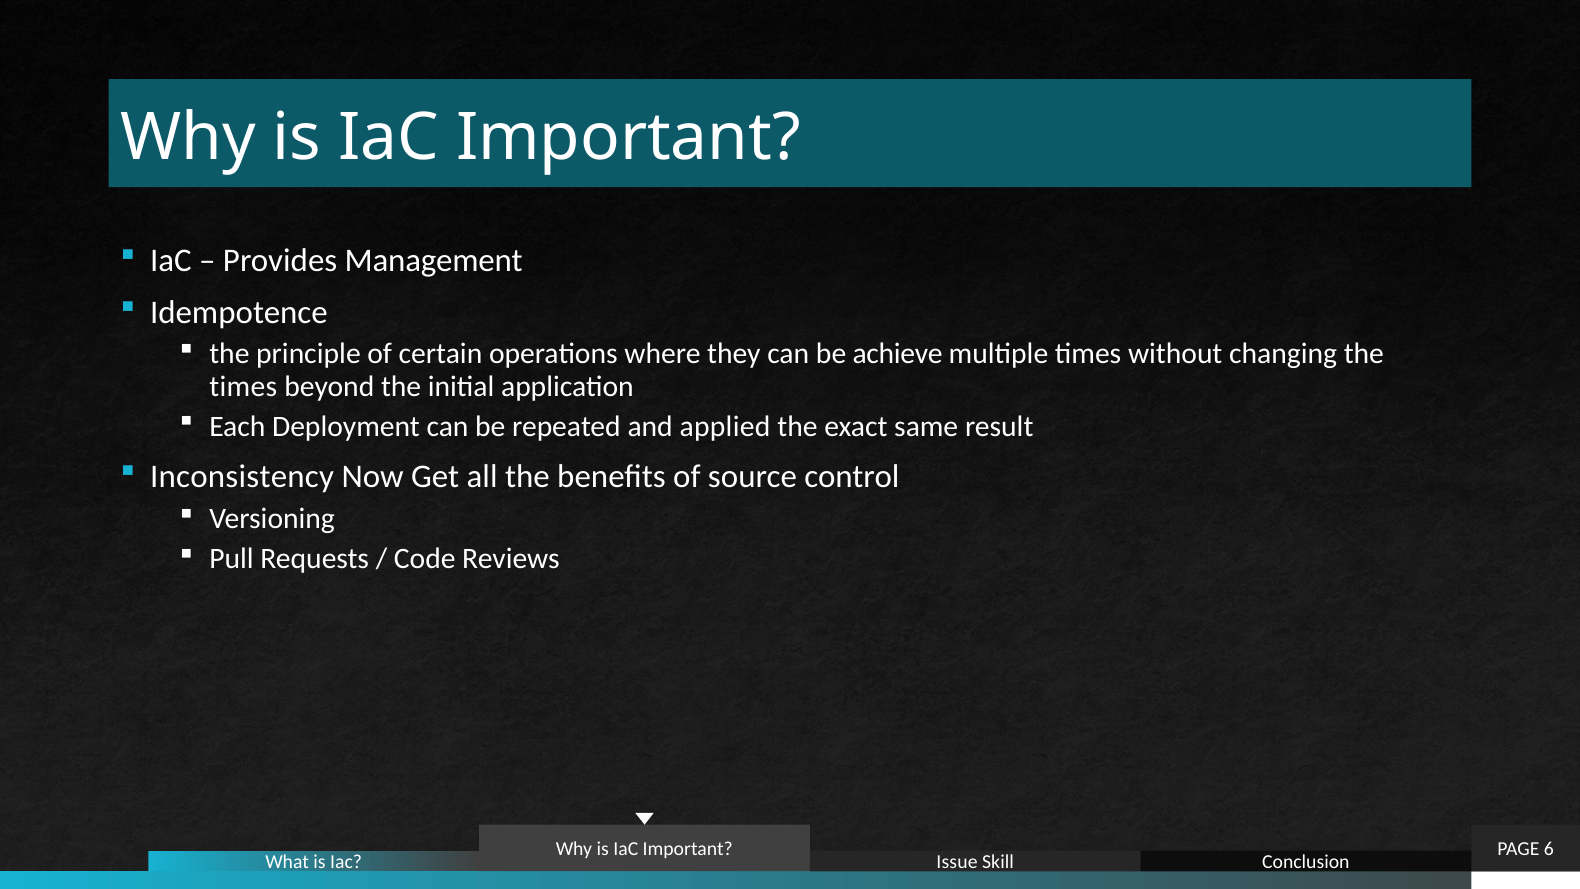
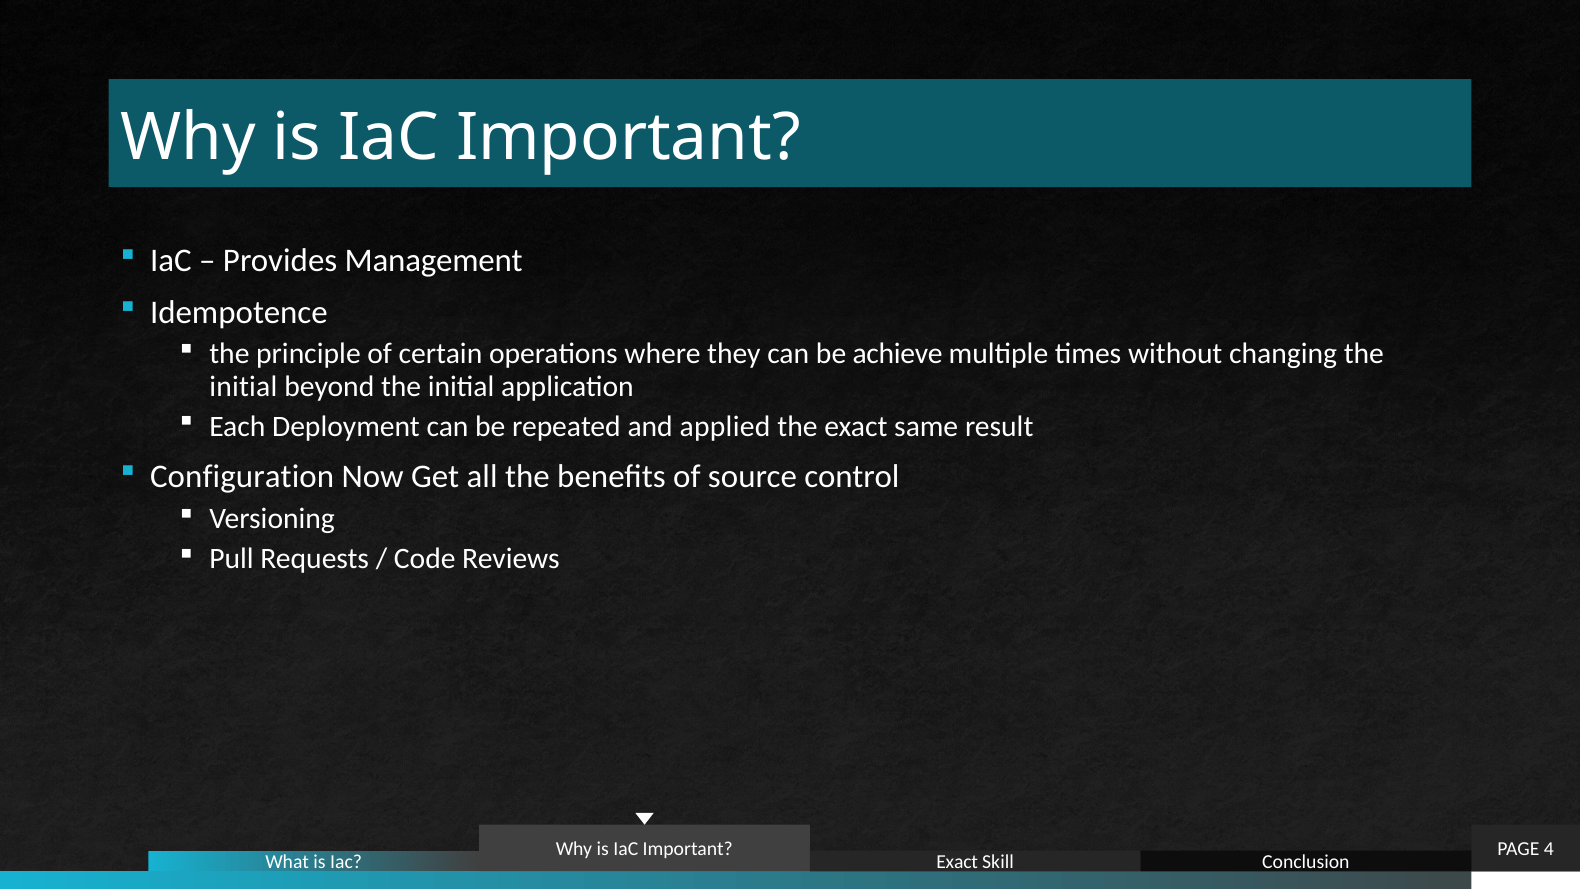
times: times -> initial (243, 386)
Inconsistency: Inconsistency -> Configuration (242, 477)
6: 6 -> 4 (1549, 849)
Issue: Issue -> Exact (957, 862)
